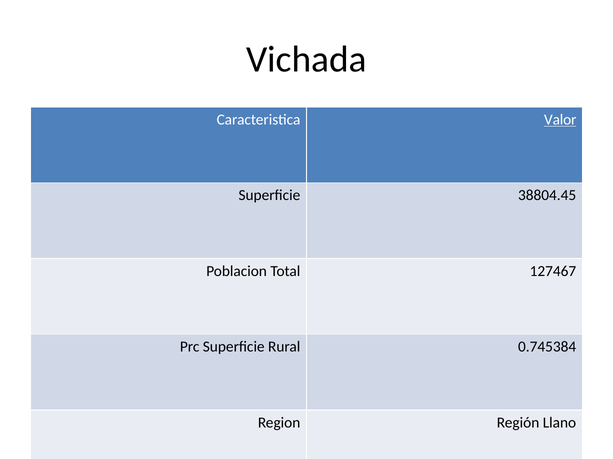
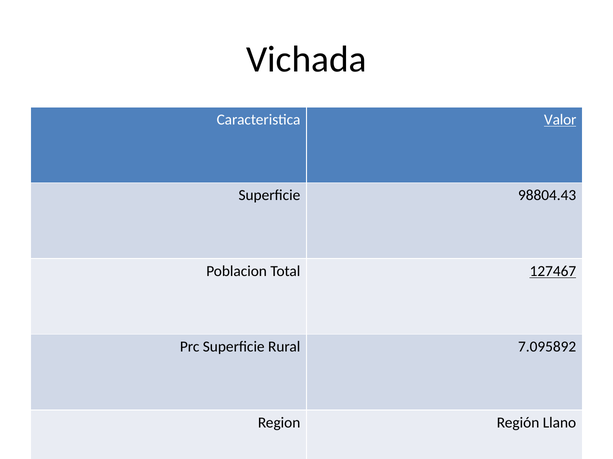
38804.45: 38804.45 -> 98804.43 (547, 196)
127467 underline: none -> present (553, 272)
0.745384: 0.745384 -> 7.095892 (547, 347)
